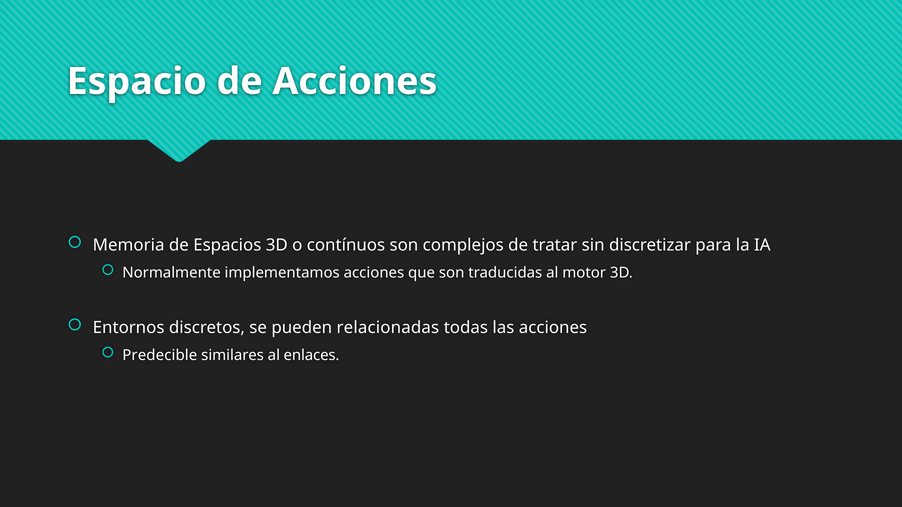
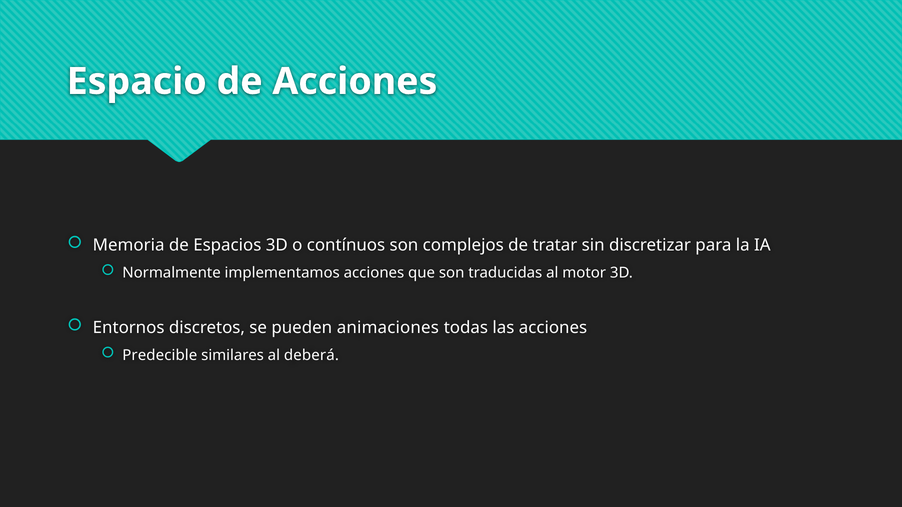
relacionadas: relacionadas -> animaciones (388, 328)
enlaces: enlaces -> deberá (311, 356)
